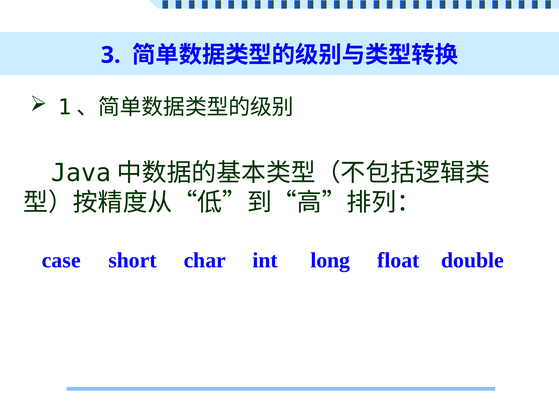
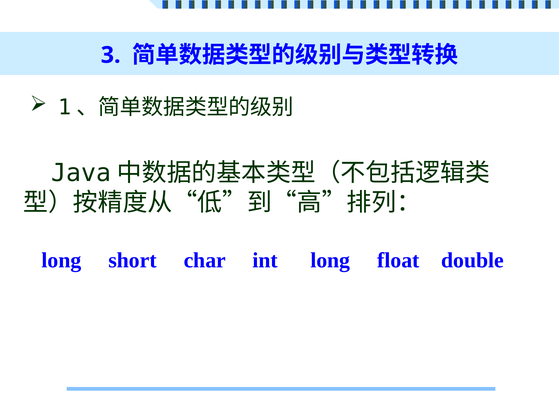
case: case -> long (61, 261)
